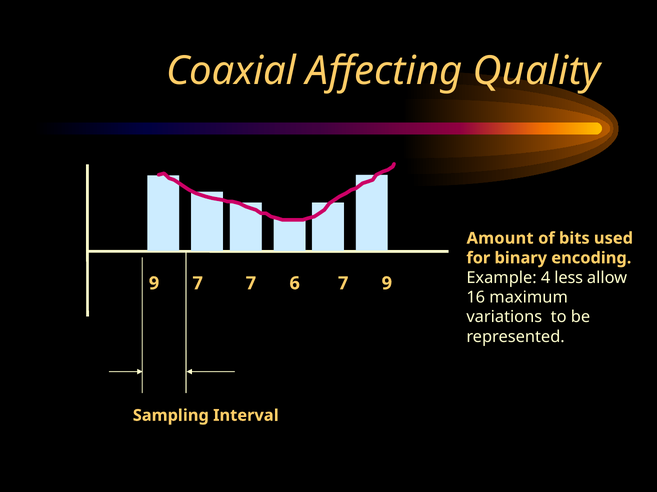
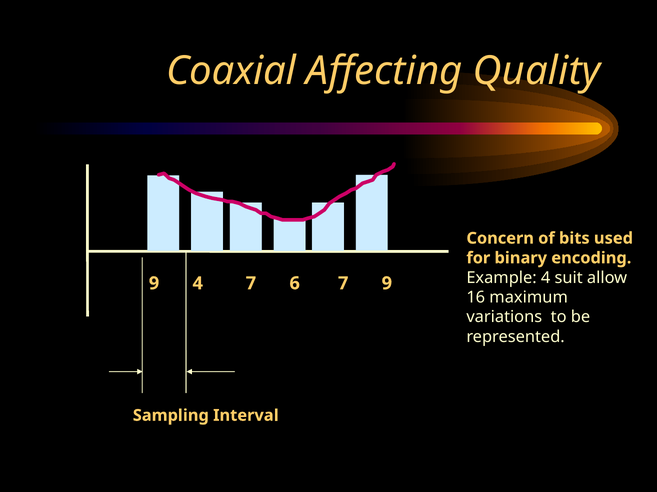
Amount: Amount -> Concern (500, 239)
less: less -> suit (569, 278)
9 7: 7 -> 4 (198, 284)
